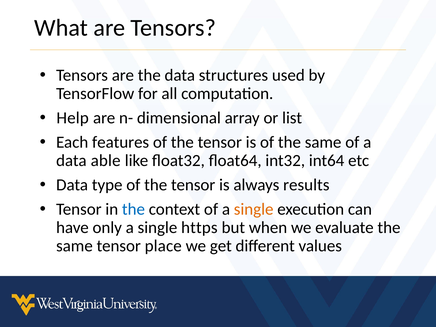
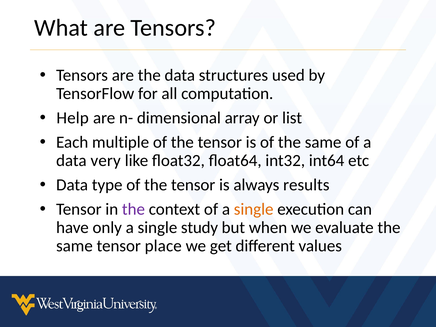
features: features -> multiple (121, 142)
able: able -> very (106, 161)
the colour: blue -> purple (133, 209)
https: https -> study (200, 228)
